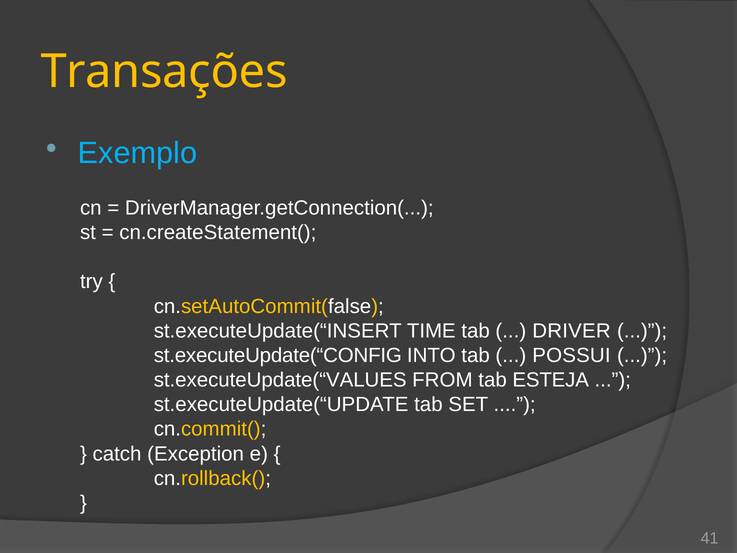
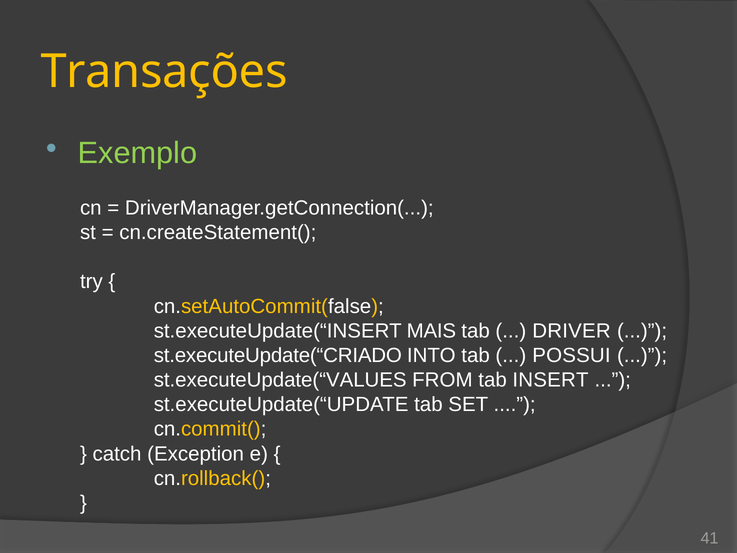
Exemplo colour: light blue -> light green (138, 153)
TIME: TIME -> MAIS (431, 331)
st.executeUpdate(“CONFIG: st.executeUpdate(“CONFIG -> st.executeUpdate(“CRIADO (278, 355)
ESTEJA: ESTEJA -> INSERT (551, 380)
